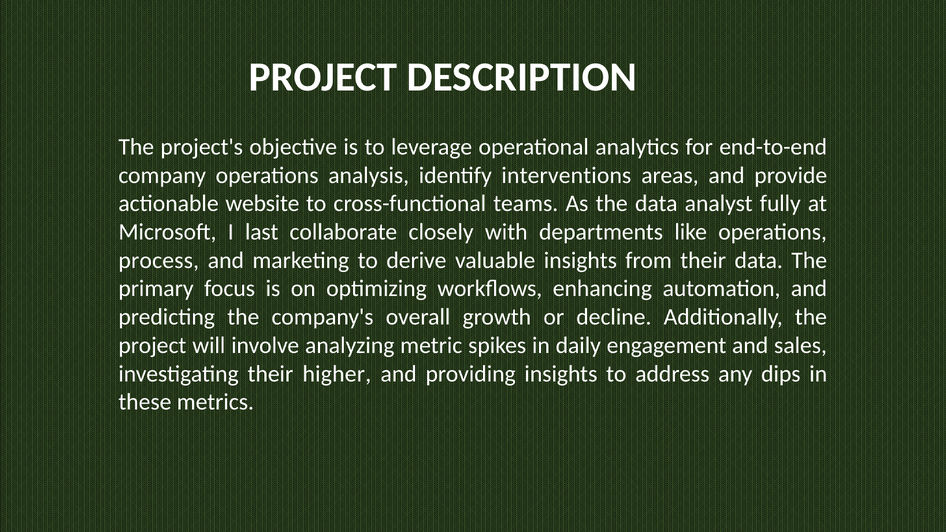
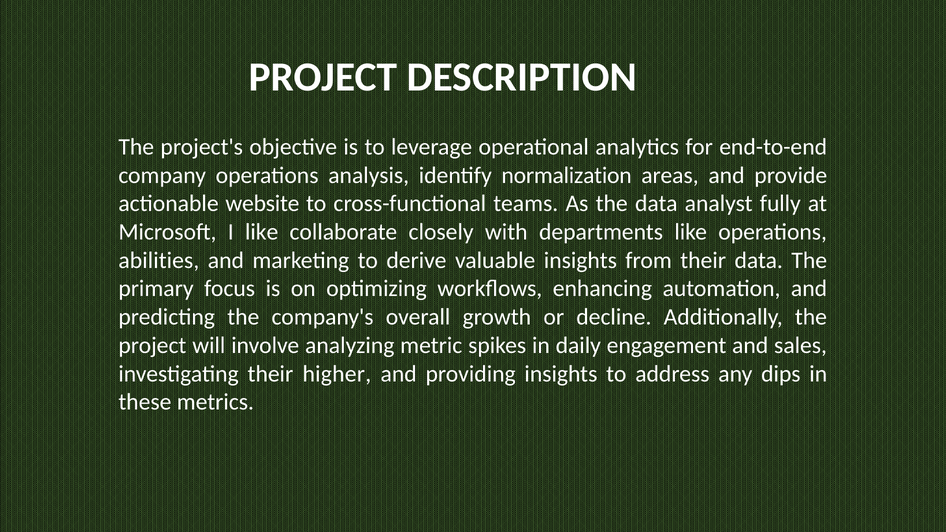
interventions: interventions -> normalization (567, 175)
I last: last -> like (262, 232)
process: process -> abilities (159, 260)
